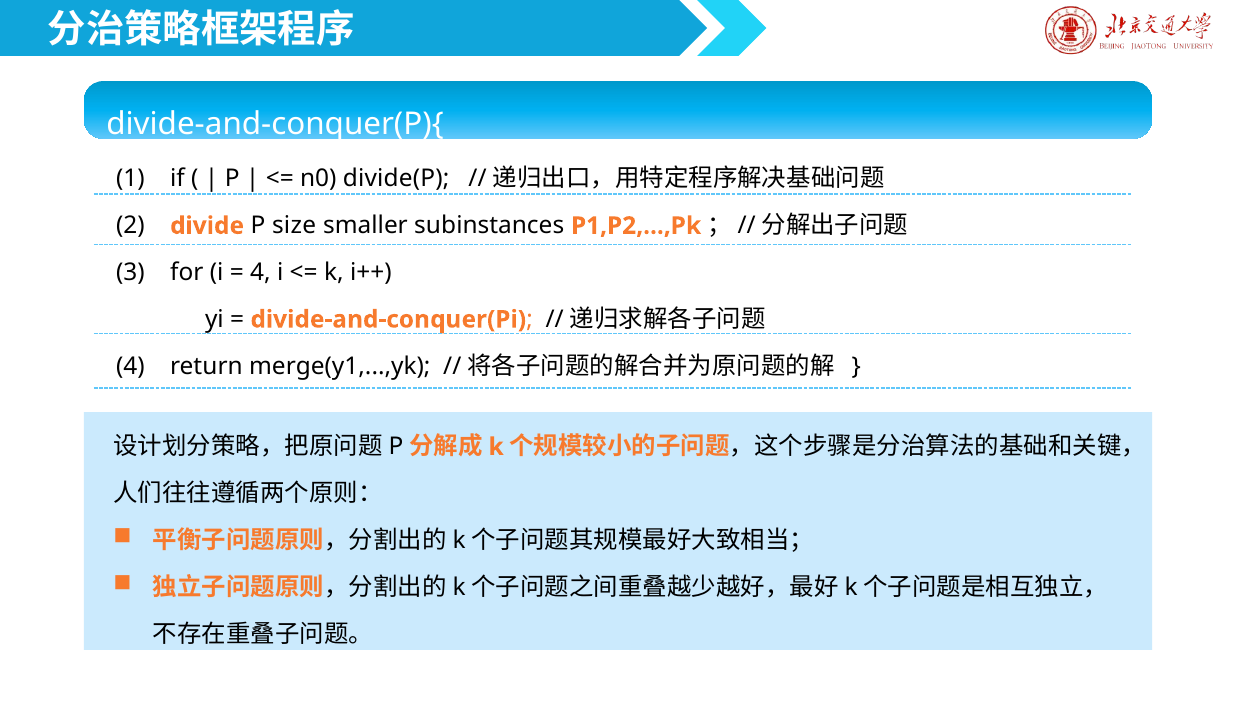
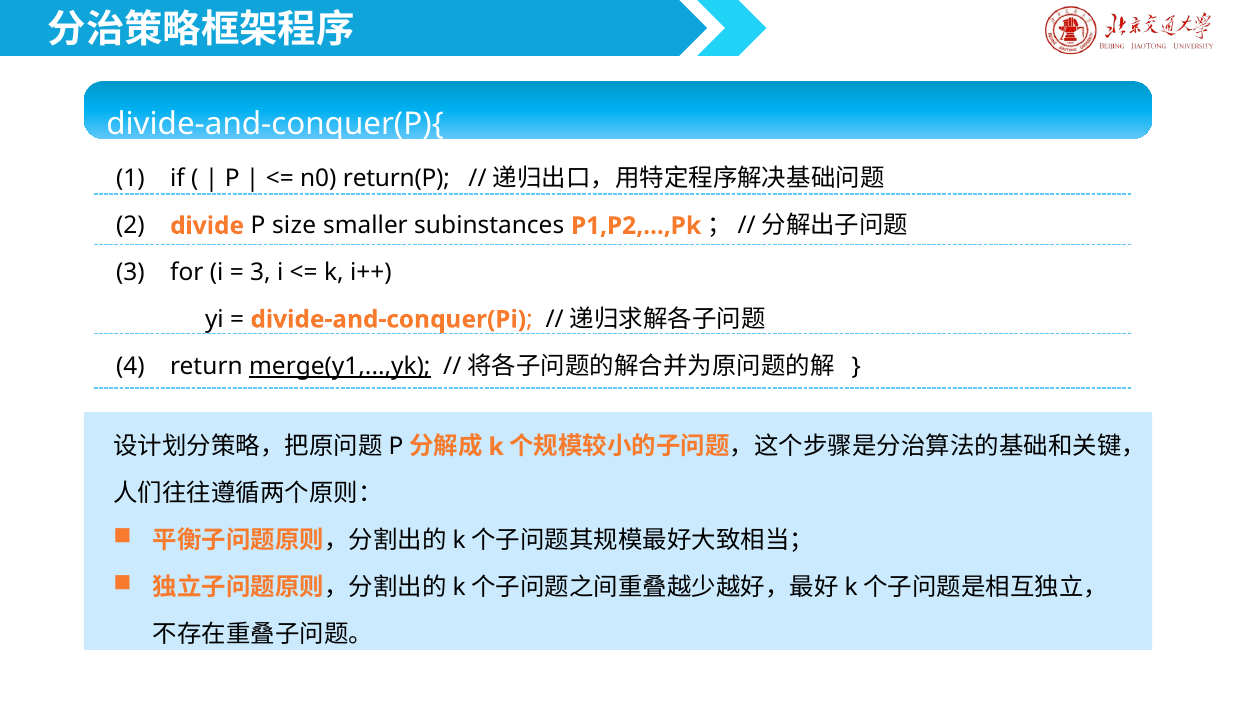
divide(P: divide(P -> return(P (396, 179)
4: 4 -> 3 (260, 273)
merge(y1,...,yk underline: none -> present (340, 367)
